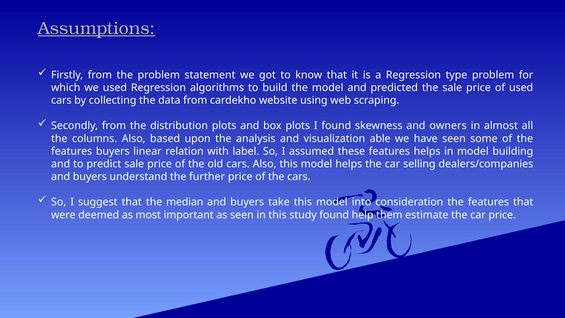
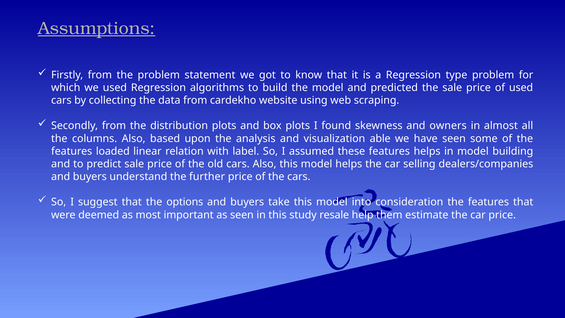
features buyers: buyers -> loaded (113, 151)
median: median -> options (185, 202)
study found: found -> resale (334, 215)
